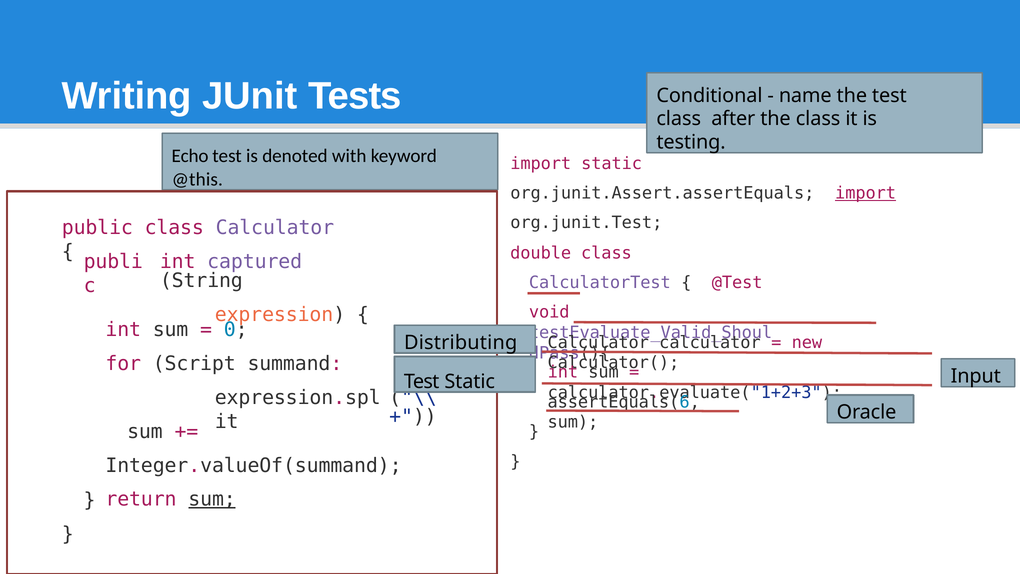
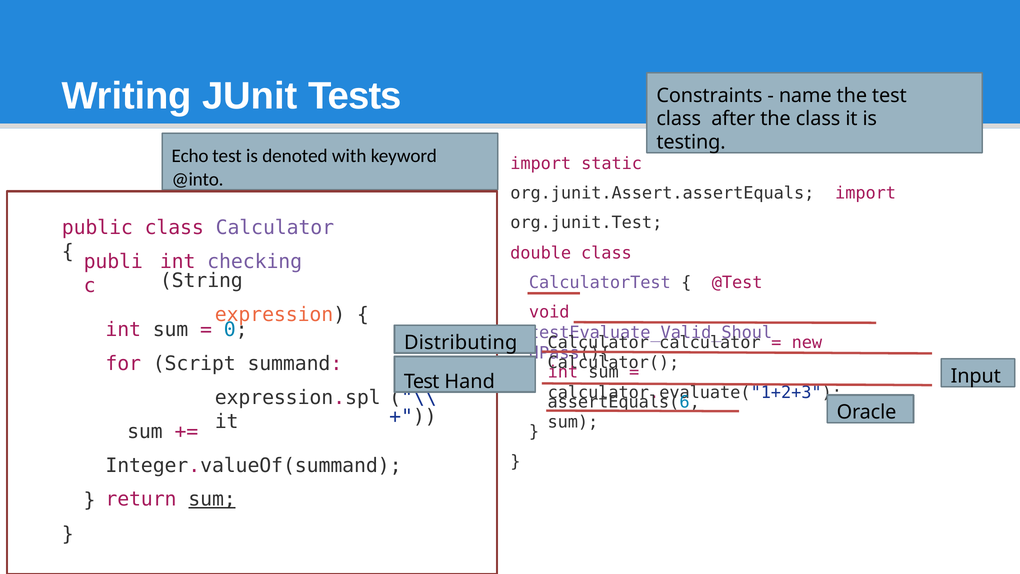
Conditional: Conditional -> Constraints (709, 96)
@this: @this -> @into (198, 179)
import underline: present -> none (866, 193)
captured: captured -> checking (255, 262)
Test Static: Static -> Hand (470, 381)
